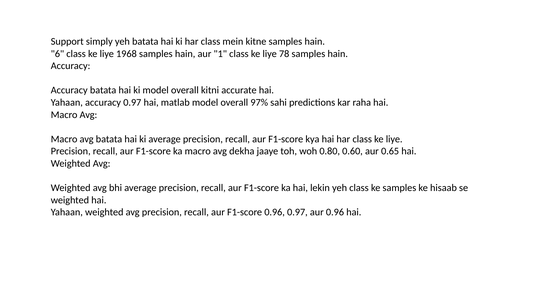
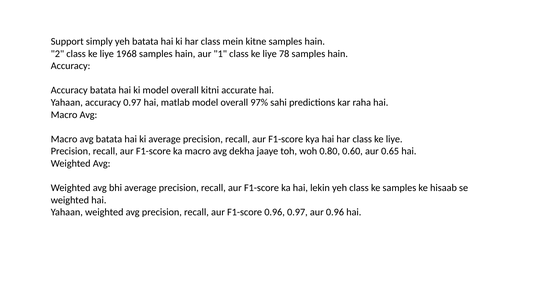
6: 6 -> 2 (57, 54)
